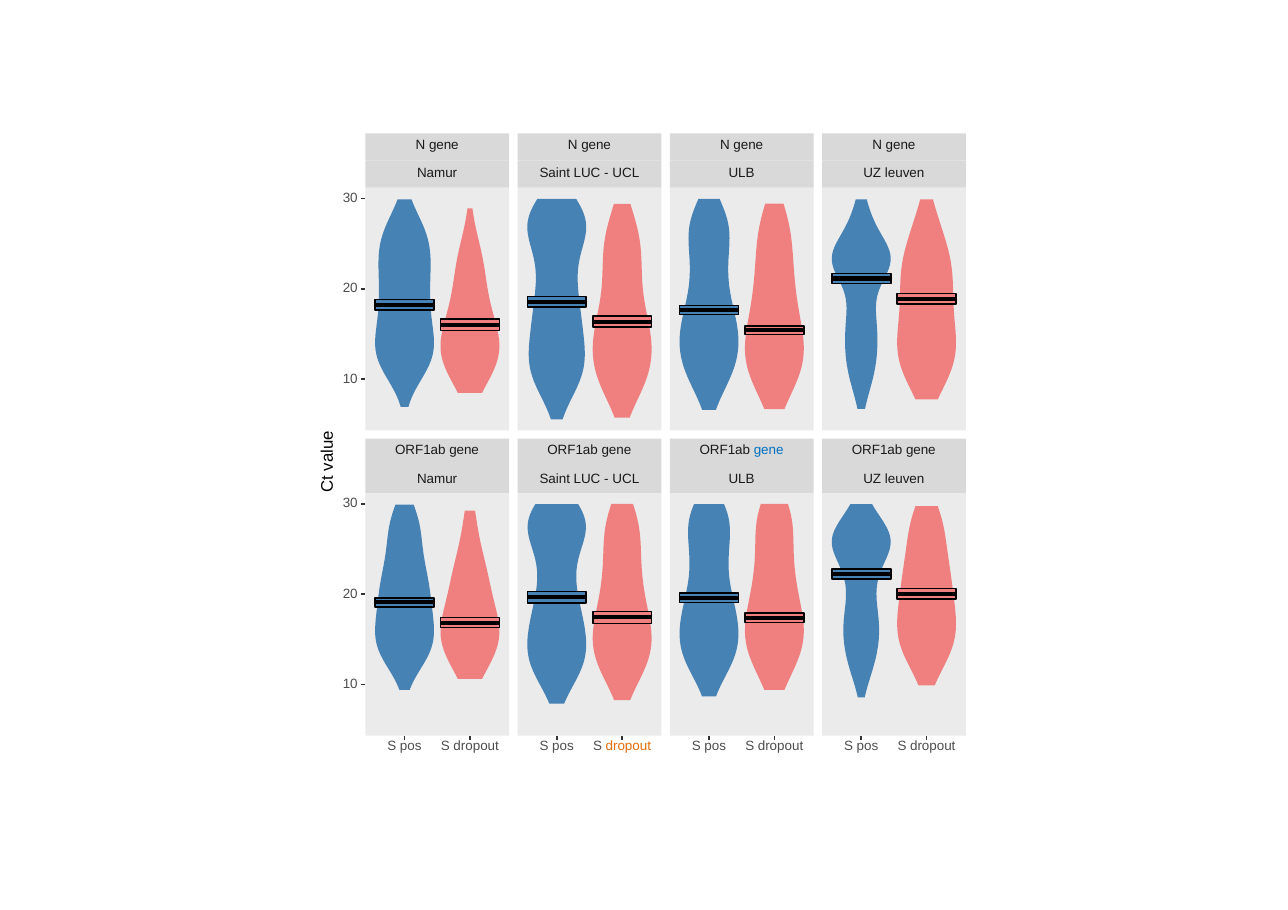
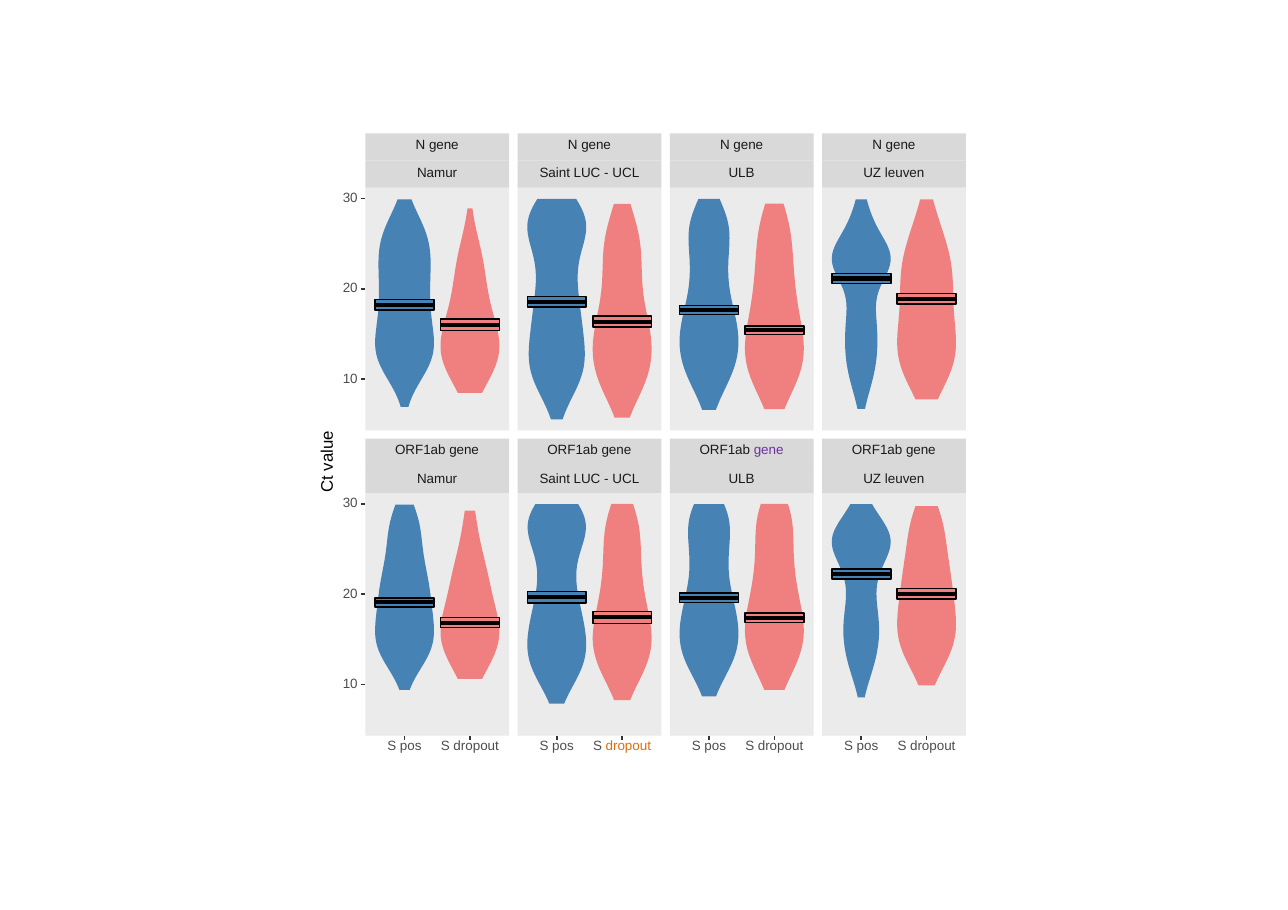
gene colour: blue -> purple (769, 451)
